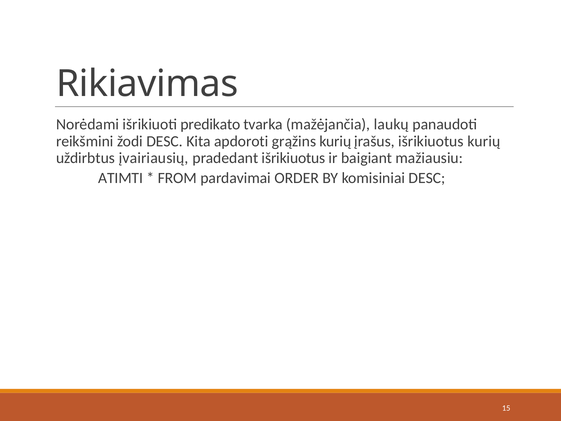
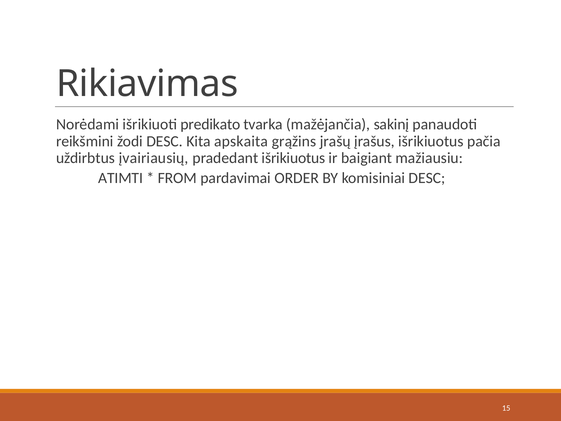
laukų: laukų -> sakinį (391, 124)
apdoroti: apdoroti -> apskaita (241, 141)
grąžins kurių: kurių -> jrašų (335, 141)
išrikiuotus kurių: kurių -> pačia (484, 141)
